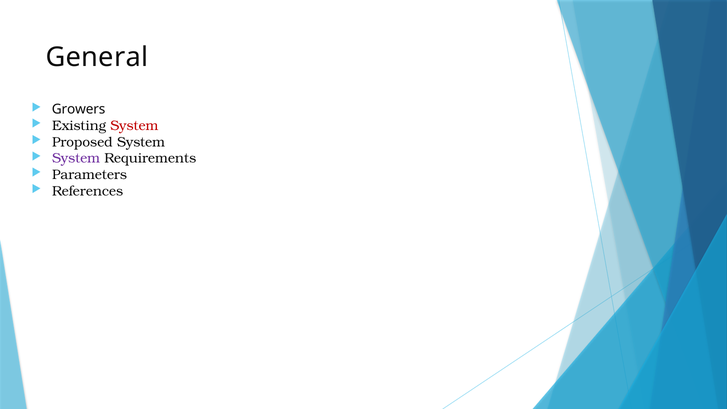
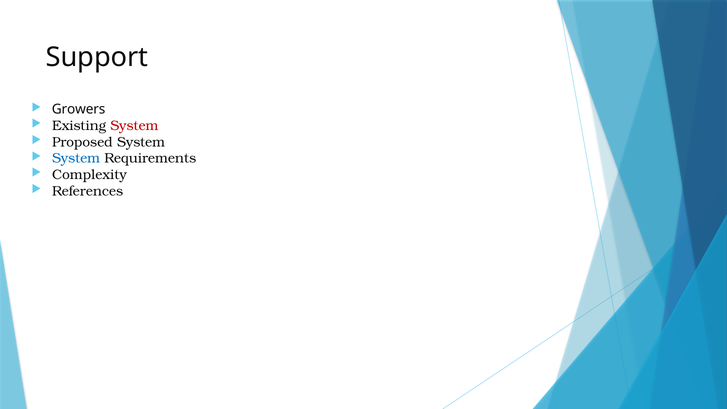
General: General -> Support (97, 57)
System colour: purple -> blue (76, 158)
Parameters: Parameters -> Complexity (89, 175)
